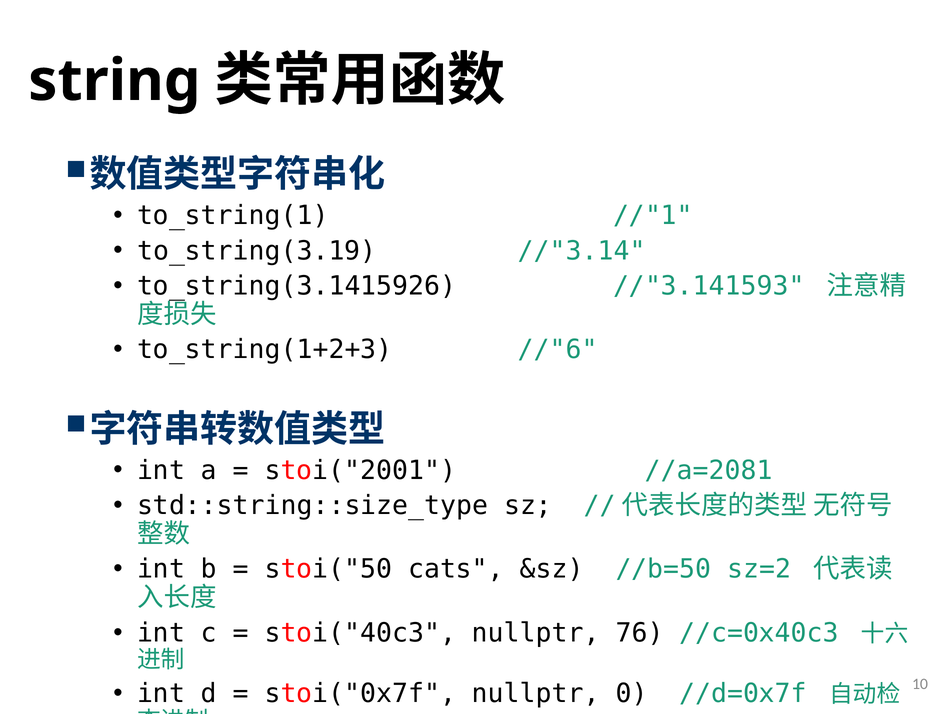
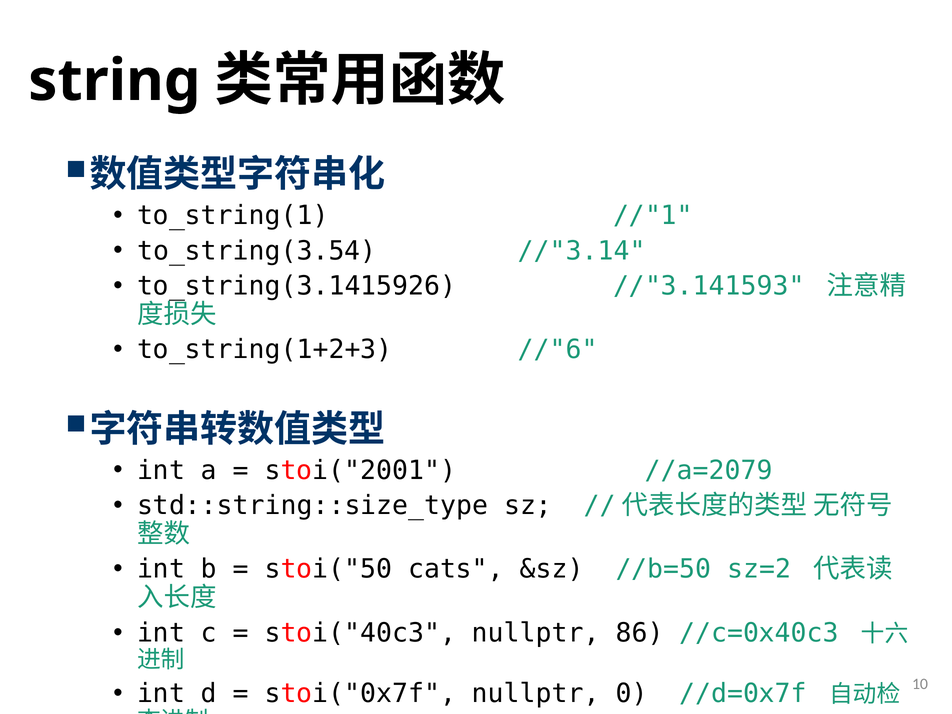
to_string(3.19: to_string(3.19 -> to_string(3.54 (257, 251)
//a=2081: //a=2081 -> //a=2079 (709, 470)
76: 76 -> 86 (640, 633)
